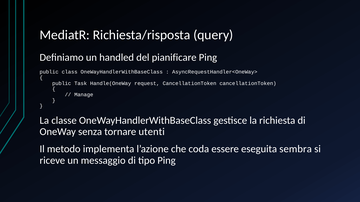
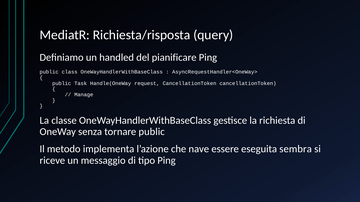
tornare utenti: utenti -> public (152, 132)
coda: coda -> nave (199, 149)
